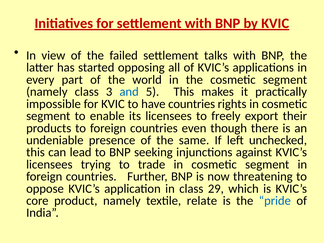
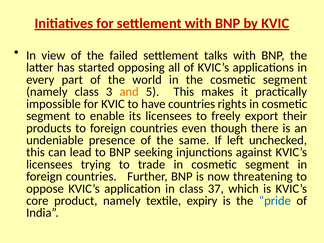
and colour: blue -> orange (129, 92)
29: 29 -> 37 (216, 189)
relate: relate -> expiry (202, 201)
